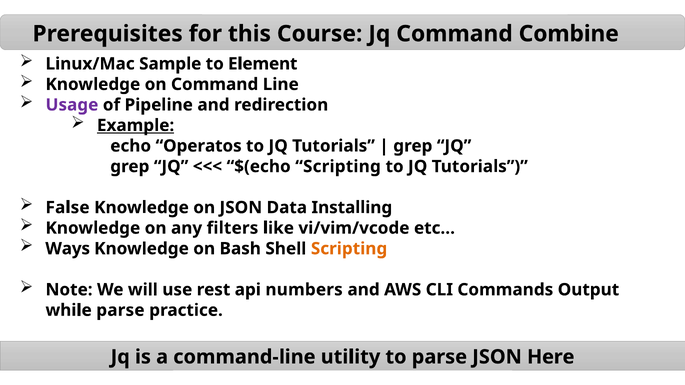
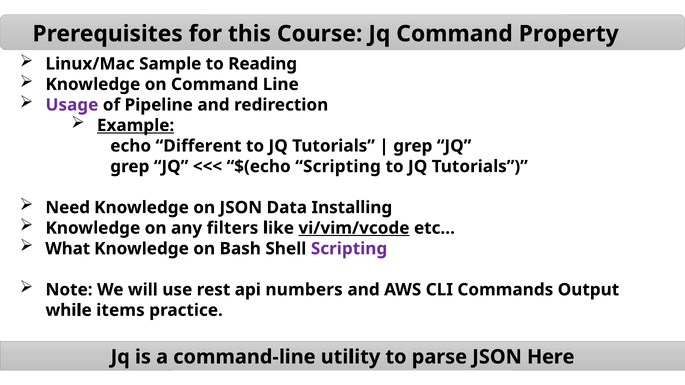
Combine: Combine -> Property (569, 34)
Element: Element -> Reading (263, 64)
Operatos: Operatos -> Different (199, 146)
False: False -> Need (68, 208)
vi/vim/vcode underline: none -> present (354, 228)
Ways: Ways -> What (68, 249)
Scripting colour: orange -> purple (349, 249)
while parse: parse -> items (120, 310)
